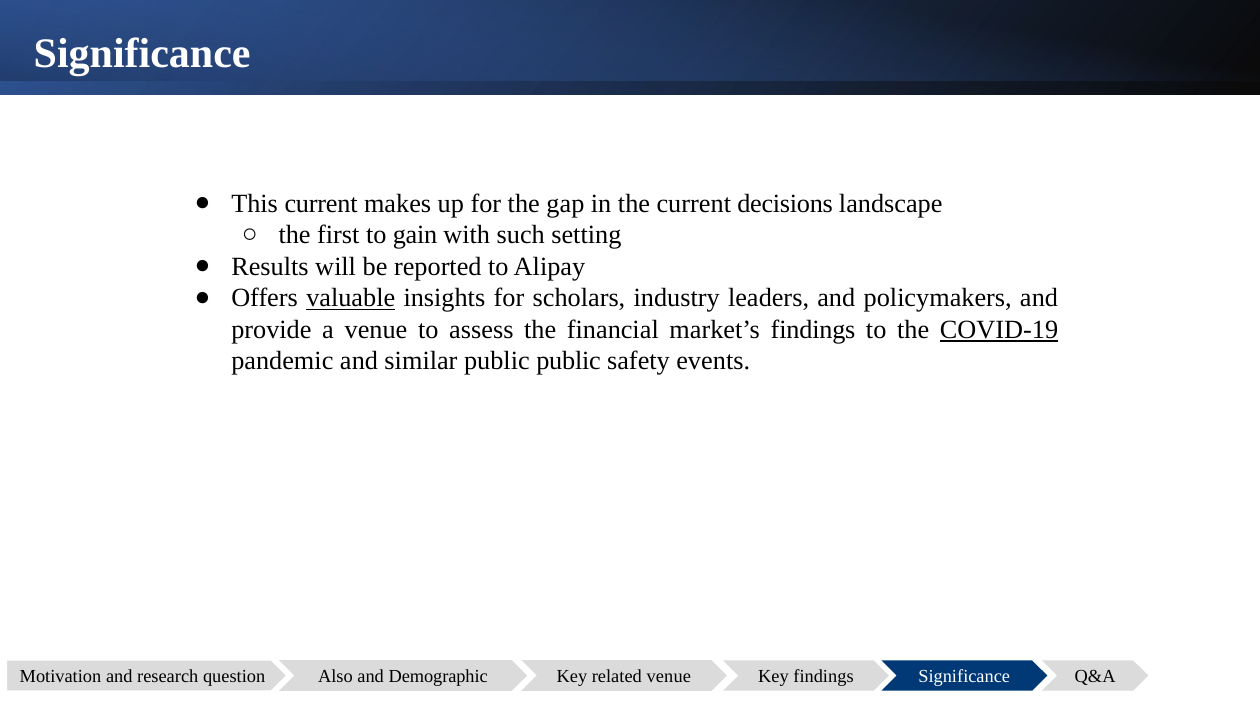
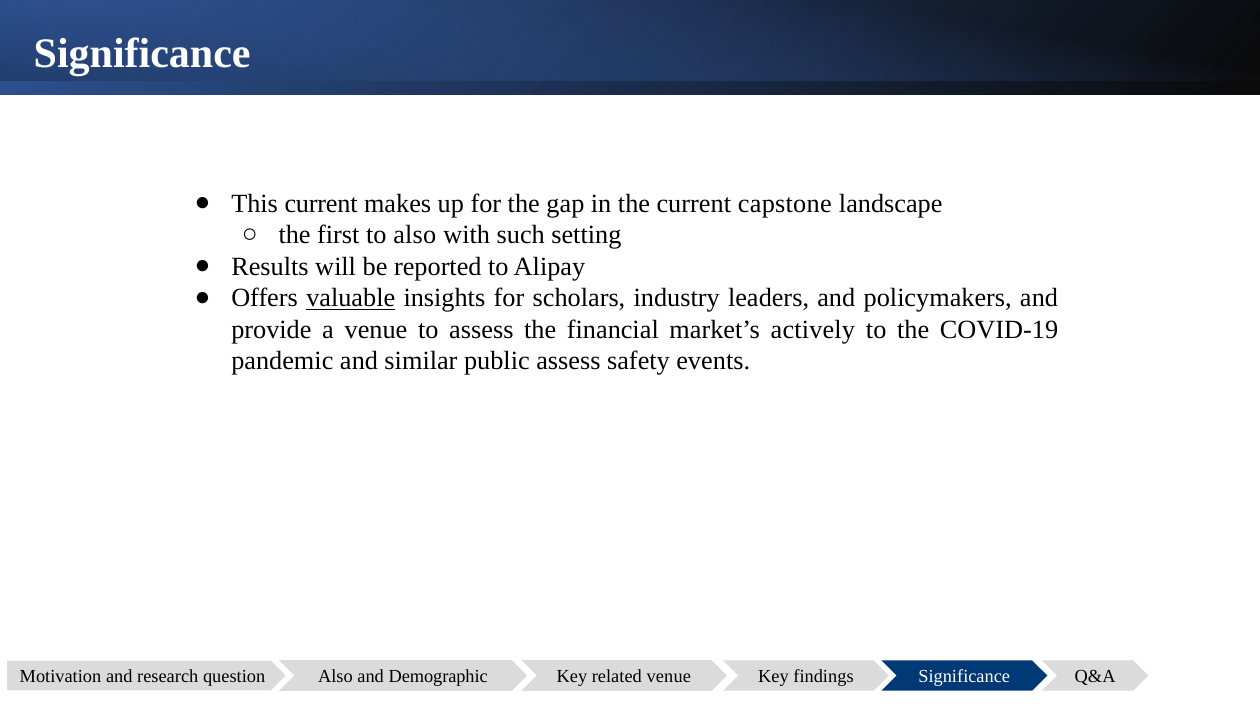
decisions: decisions -> capstone (785, 204)
to gain: gain -> also (415, 235)
market’s findings: findings -> actively (813, 330)
COVID-19 underline: present -> none (999, 330)
public public: public -> assess (568, 361)
